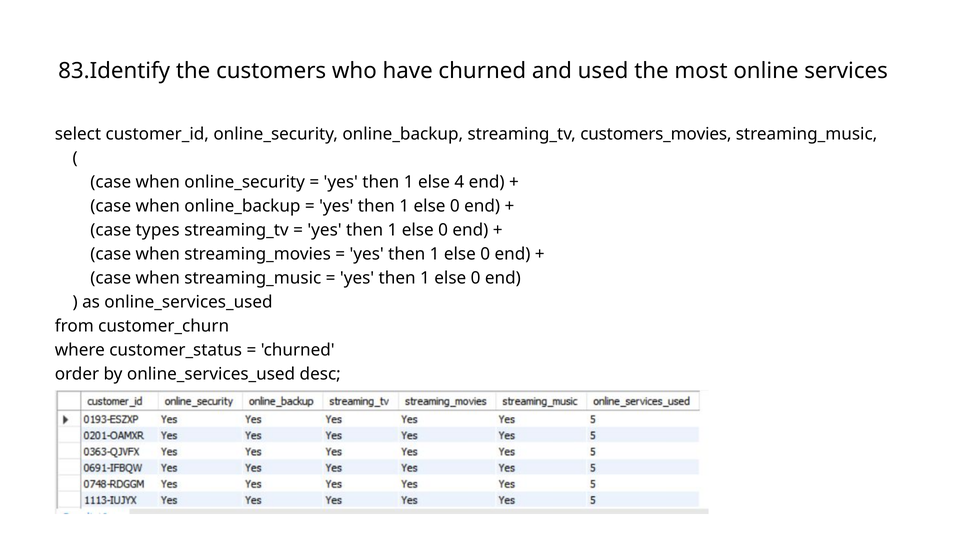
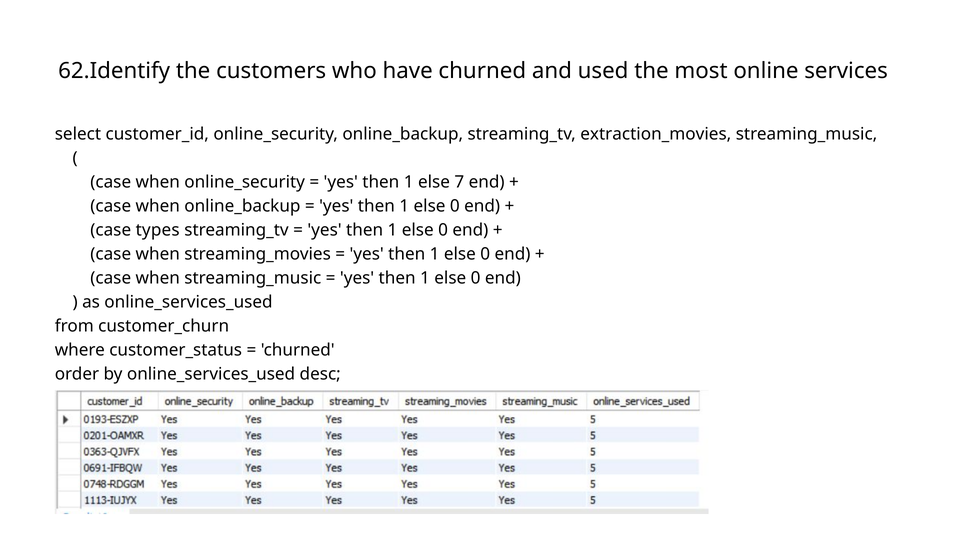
83.Identify: 83.Identify -> 62.Identify (114, 71)
customers_movies: customers_movies -> extraction_movies (656, 134)
4: 4 -> 7 (459, 182)
